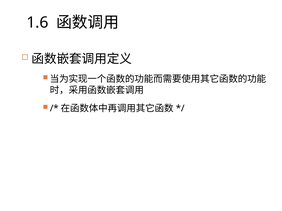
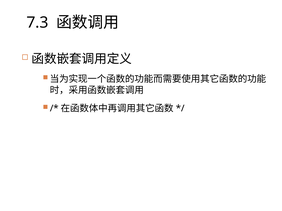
1.6: 1.6 -> 7.3 (37, 23)
